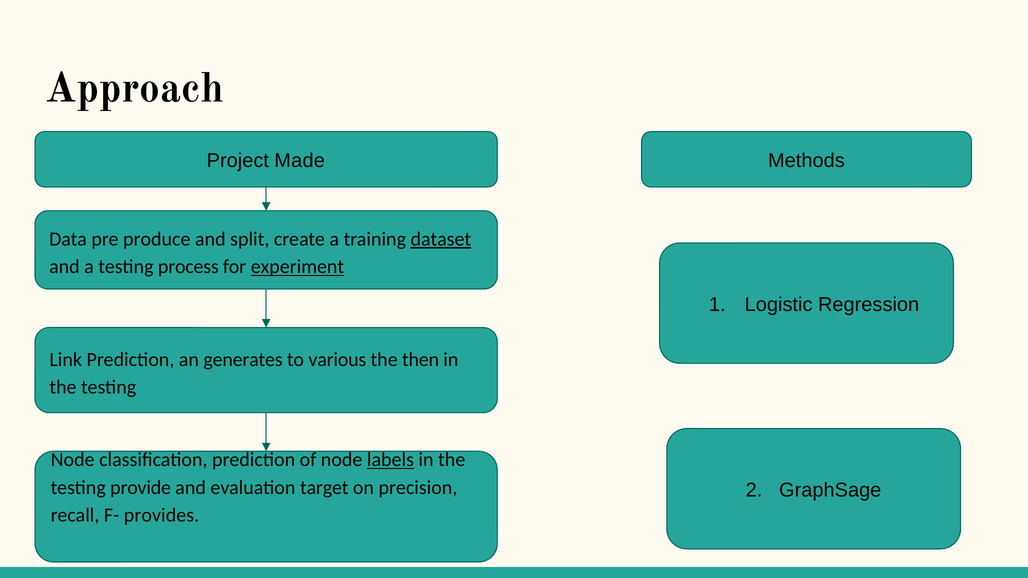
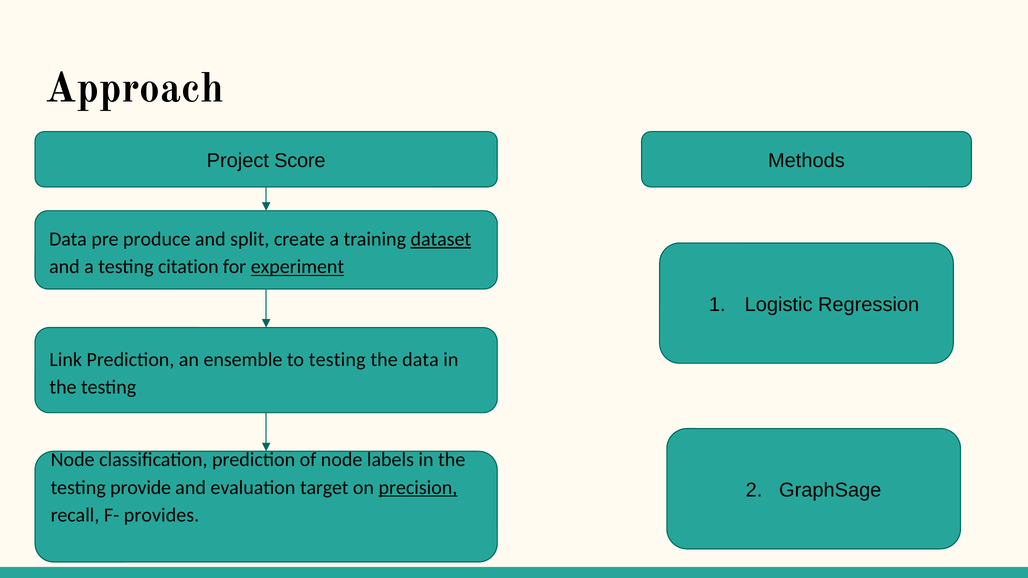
Made: Made -> Score (300, 161)
process: process -> citation (188, 267)
generates: generates -> ensemble (243, 360)
to various: various -> testing (337, 360)
the then: then -> data (420, 360)
labels underline: present -> none (390, 460)
precision underline: none -> present (418, 488)
